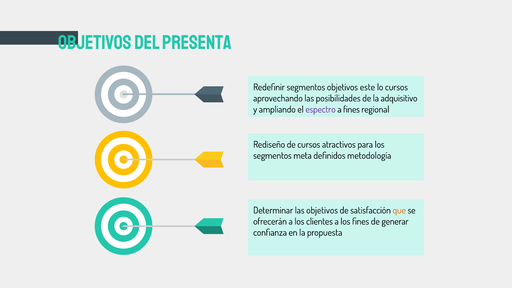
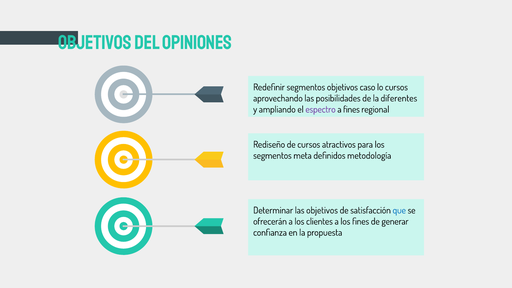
presenta: presenta -> opiniones (197, 43)
este: este -> caso (368, 87)
adquisitivo: adquisitivo -> diferentes (399, 98)
que colour: orange -> blue (399, 210)
